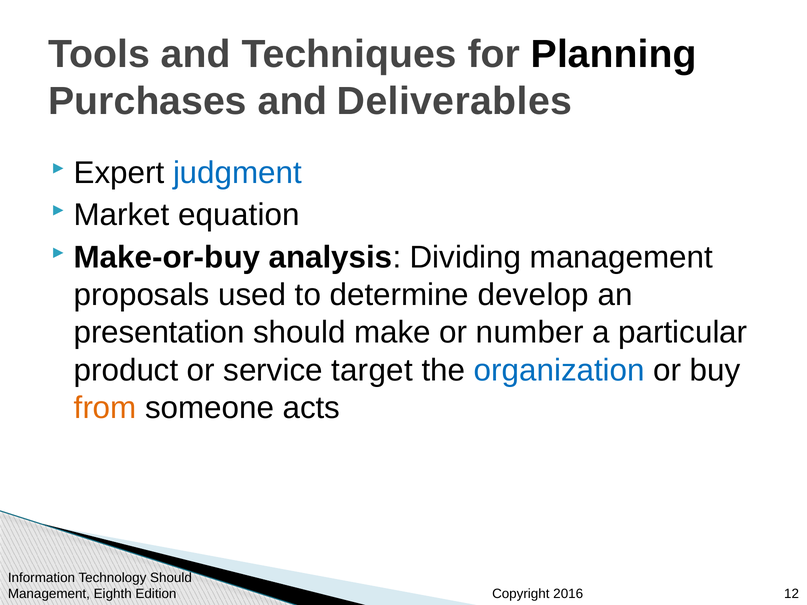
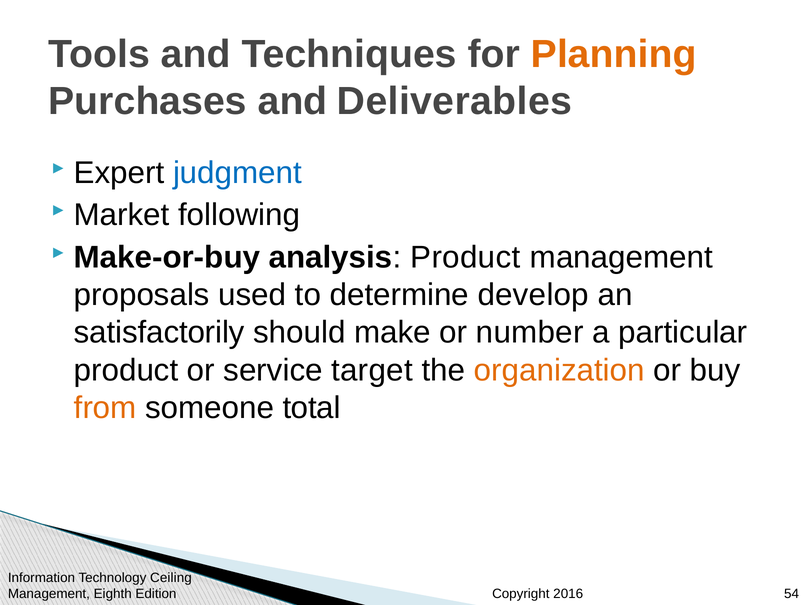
Planning colour: black -> orange (614, 54)
equation: equation -> following (239, 215)
analysis Dividing: Dividing -> Product (465, 257)
presentation: presentation -> satisfactorily (159, 333)
organization colour: blue -> orange (559, 370)
acts: acts -> total (312, 408)
Technology Should: Should -> Ceiling (171, 578)
12: 12 -> 54 (792, 594)
